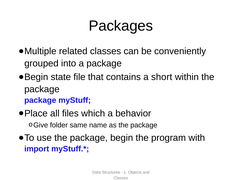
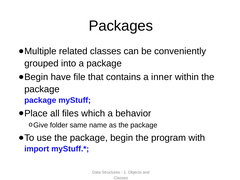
state: state -> have (61, 77)
short: short -> inner (162, 77)
